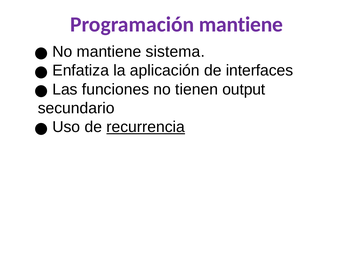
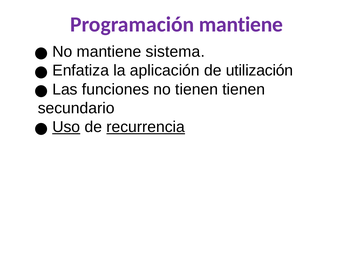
interfaces: interfaces -> utilización (260, 70)
tienen output: output -> tienen (244, 89)
Uso underline: none -> present (66, 127)
